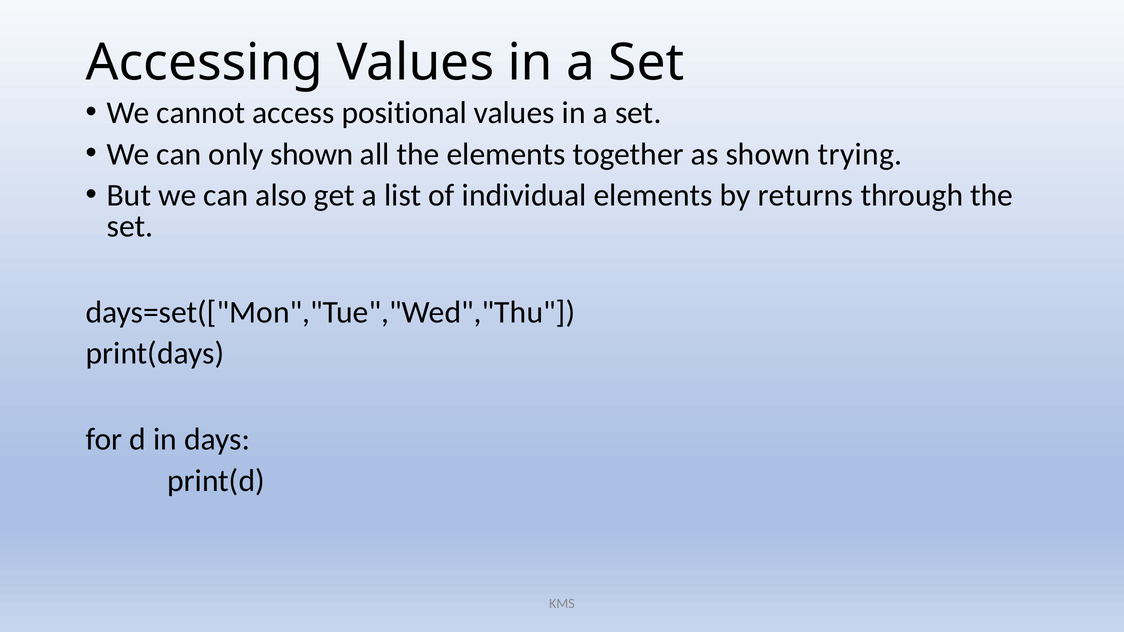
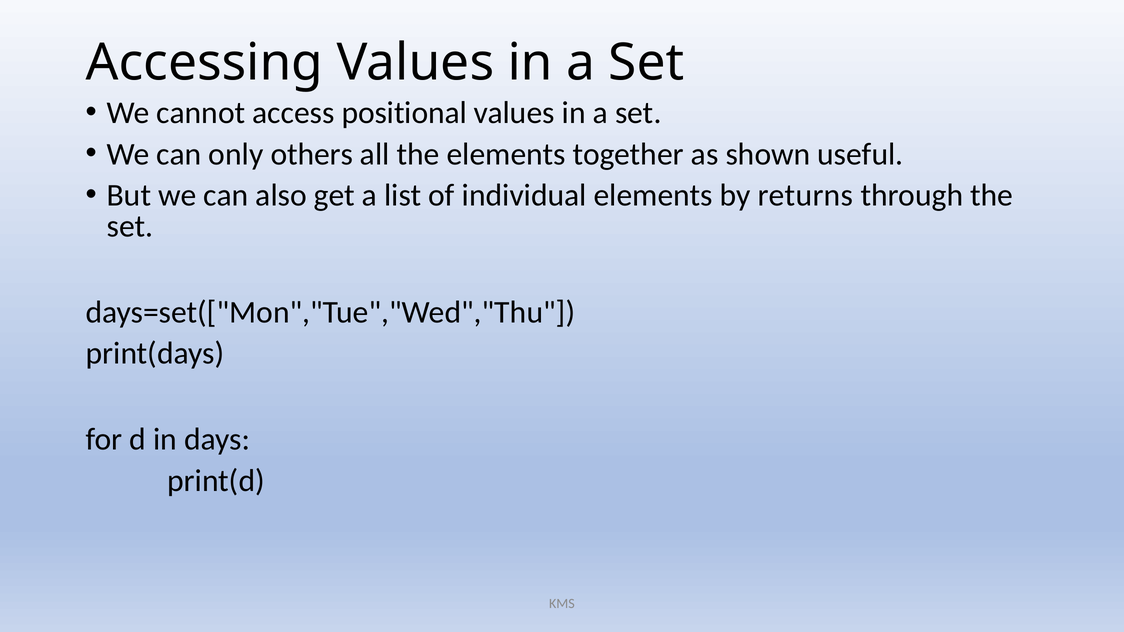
only shown: shown -> others (312, 154)
trying: trying -> useful (860, 154)
